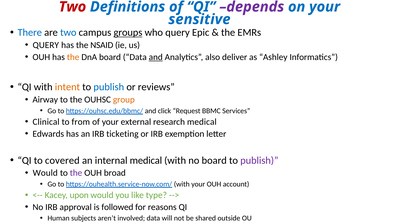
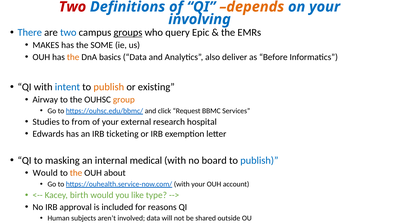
depends colour: purple -> orange (252, 7)
sensitive: sensitive -> involving (200, 19)
QUERY: QUERY -> MAKES (46, 45)
NSAID: NSAID -> SOME (102, 45)
DnA board: board -> basics (110, 57)
and underline: present -> none (156, 57)
Ashley: Ashley -> Before (273, 57)
intent colour: orange -> blue (67, 87)
publish colour: blue -> orange (109, 87)
reviews: reviews -> existing (156, 87)
Clinical: Clinical -> Studies (46, 122)
research medical: medical -> hospital (202, 122)
covered: covered -> masking (62, 161)
publish colour: purple -> blue (259, 161)
the colour: purple -> orange (76, 173)
broad: broad -> about (115, 173)
upon: upon -> birth (79, 196)
followed: followed -> included (117, 207)
